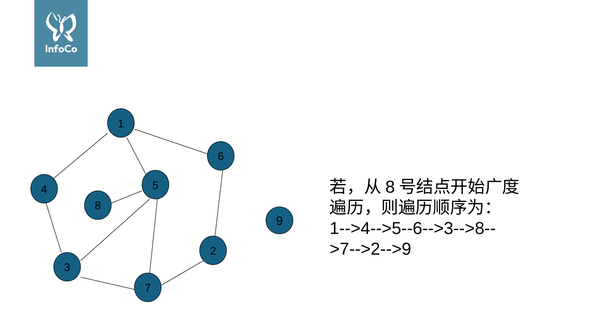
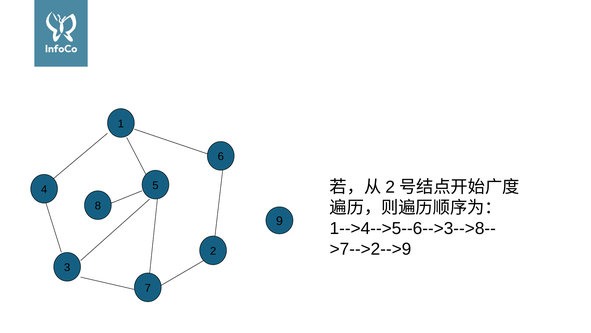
8: 8 -> 2 (390, 187)
